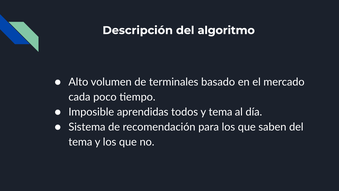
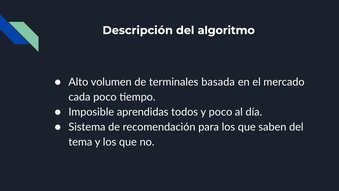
basado: basado -> basada (218, 82)
y tema: tema -> poco (220, 112)
